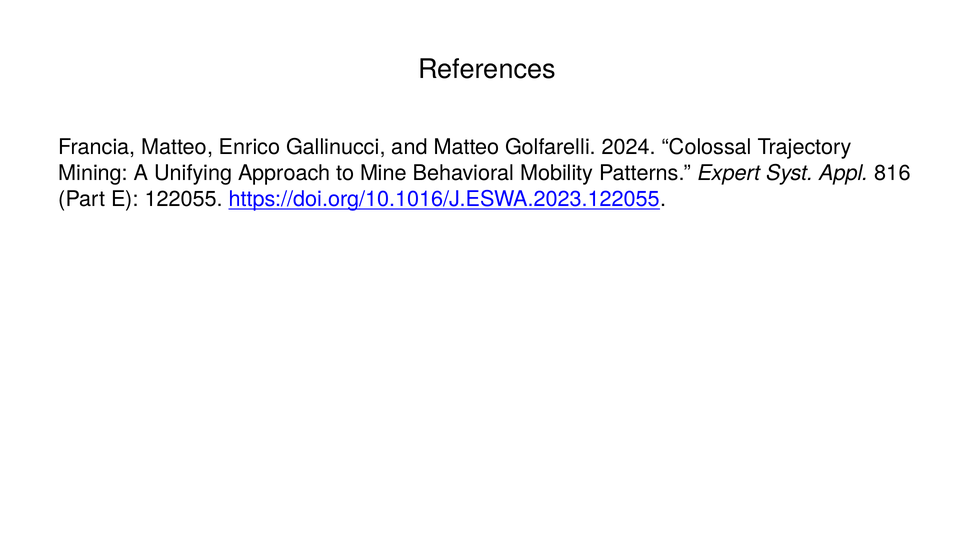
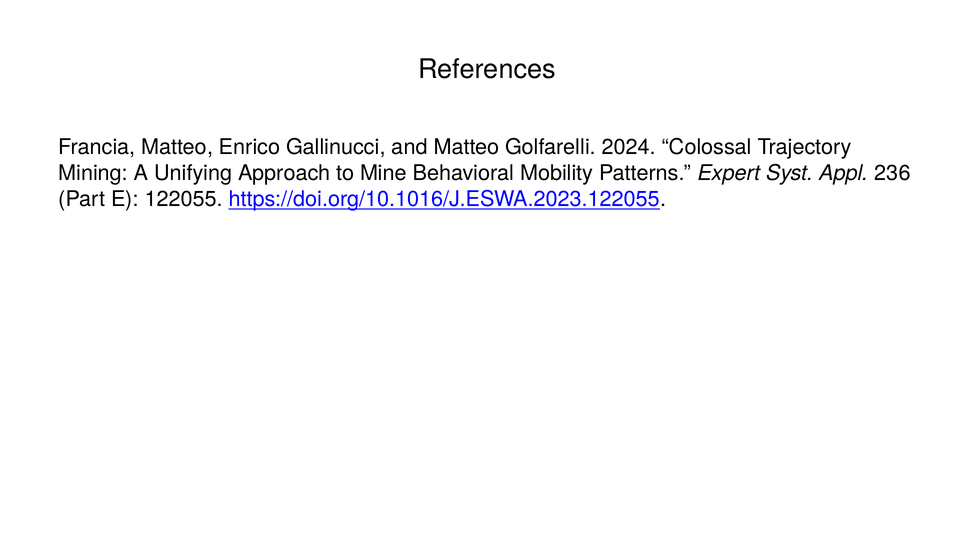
816: 816 -> 236 (893, 173)
